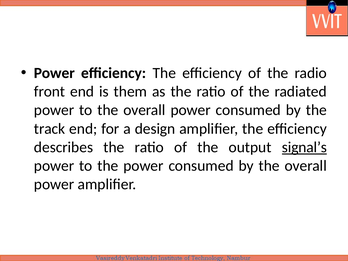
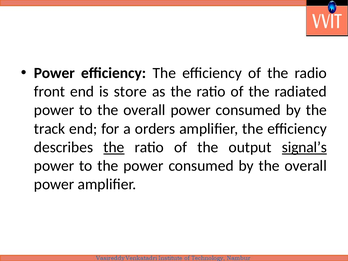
them: them -> store (130, 92)
design: design -> orders (155, 129)
the underline: none -> present (114, 147)
